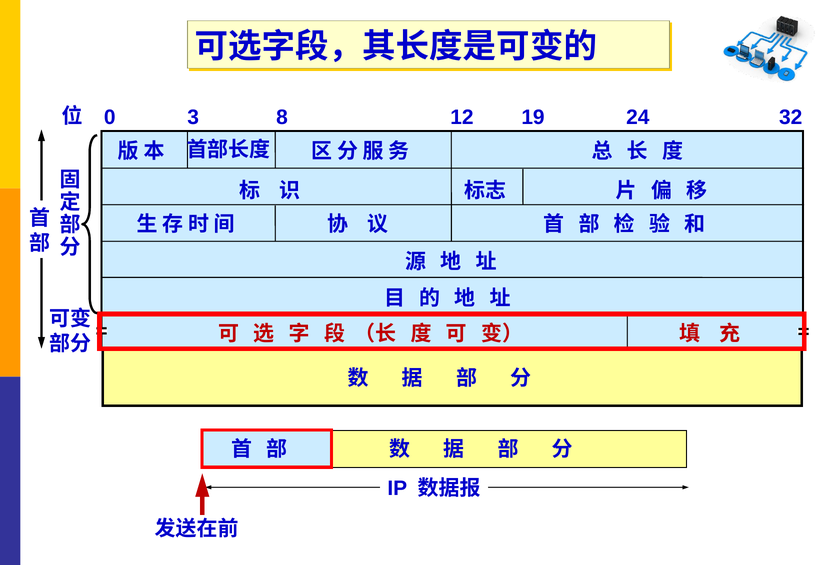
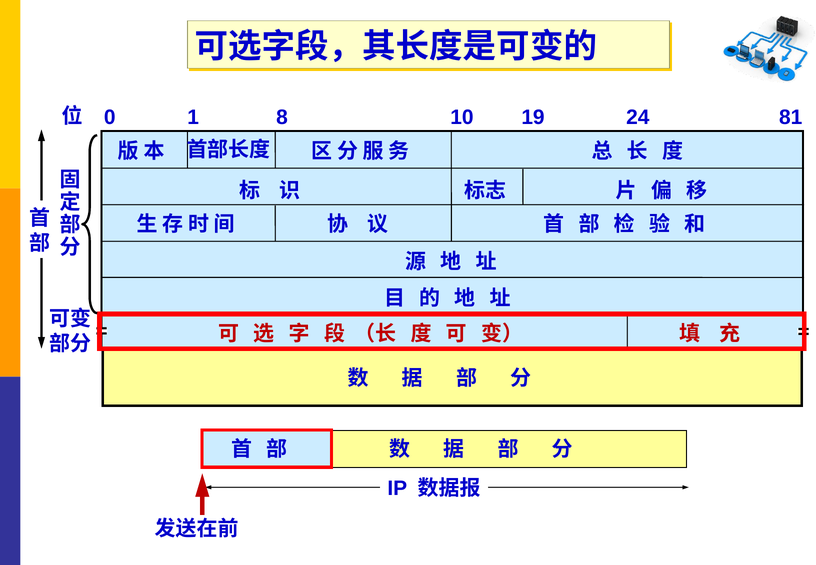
3: 3 -> 1 (193, 117)
12: 12 -> 10 (462, 117)
32: 32 -> 81 (791, 117)
